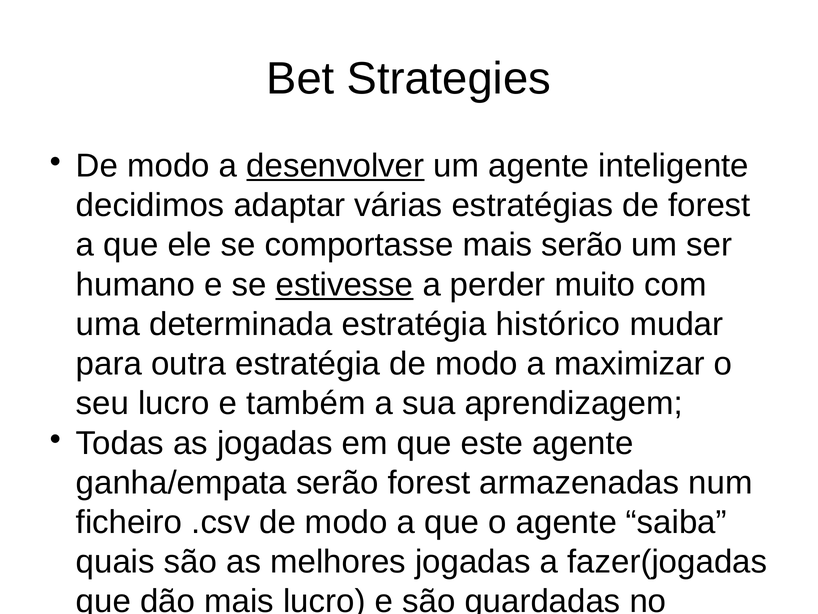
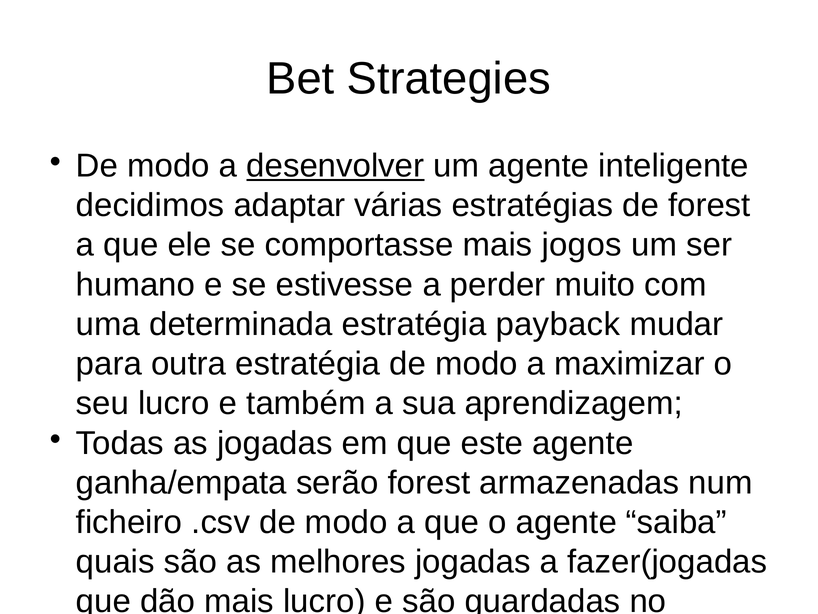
mais serão: serão -> jogos (582, 245)
estivesse underline: present -> none (345, 284)
estratégia histórico: histórico -> payback (558, 324)
